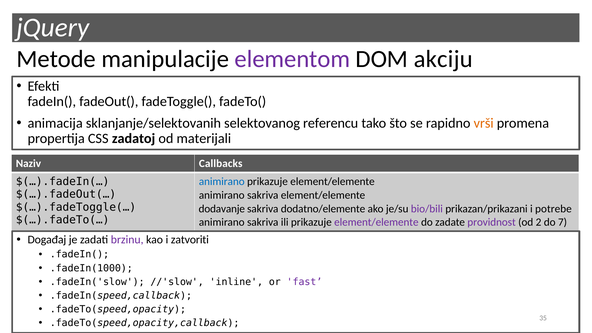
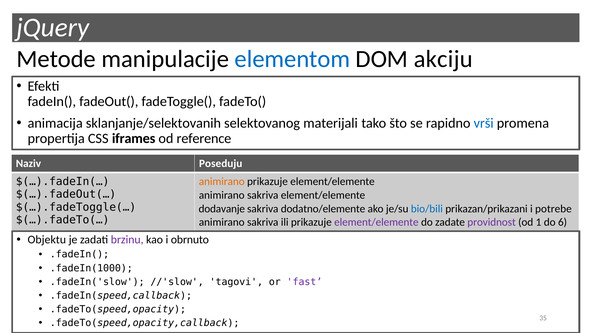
elementom colour: purple -> blue (292, 59)
referencu: referencu -> materijali (331, 123)
vrši colour: orange -> blue (484, 123)
zadatoj: zadatoj -> iframes (134, 138)
materijali: materijali -> reference (204, 138)
Callbacks: Callbacks -> Poseduju (221, 164)
animirano colour: blue -> orange (222, 182)
bio/bili colour: purple -> blue (427, 209)
2: 2 -> 1 (539, 222)
7: 7 -> 6 (563, 222)
Događaj: Događaj -> Objektu (47, 240)
zatvoriti: zatvoriti -> obrnuto (190, 240)
inline: inline -> tagovi (236, 282)
